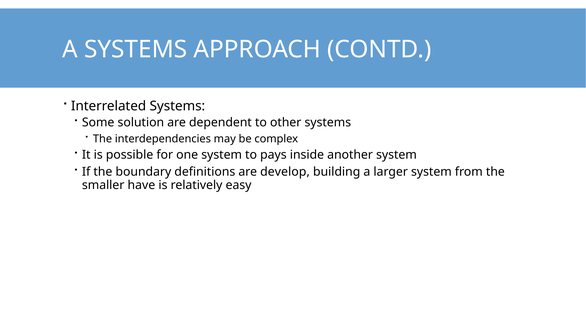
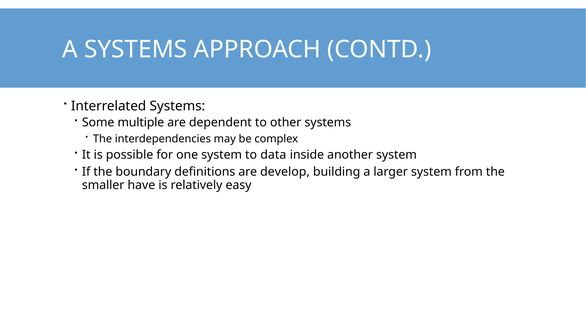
solution: solution -> multiple (141, 122)
pays: pays -> data (273, 155)
